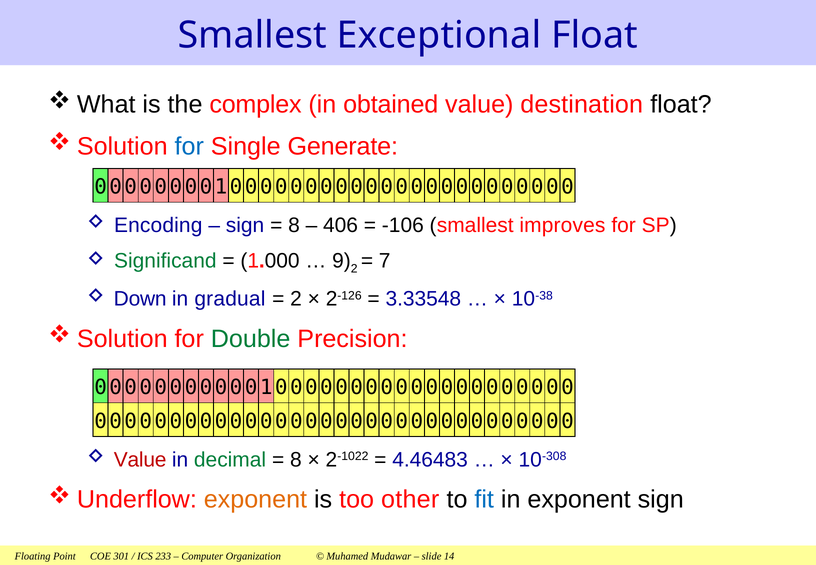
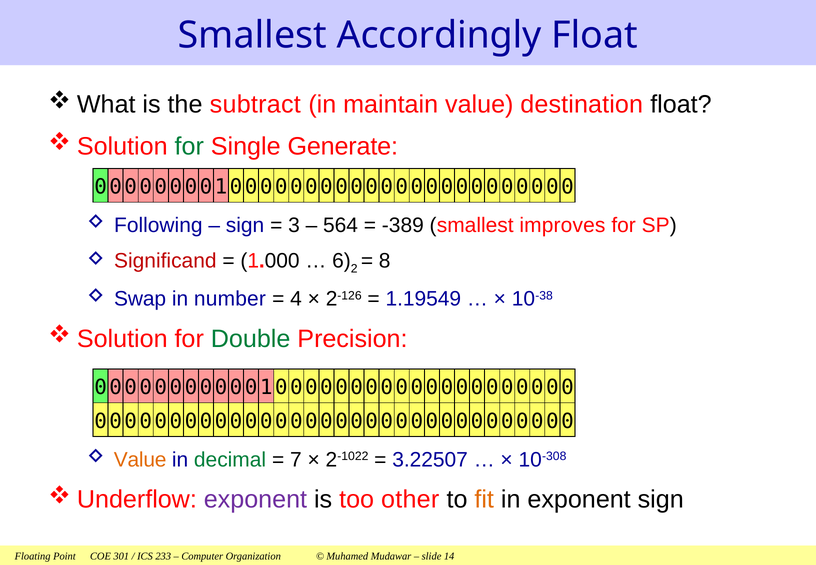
Exceptional: Exceptional -> Accordingly (439, 35)
complex: complex -> subtract (255, 104)
obtained: obtained -> maintain (391, 104)
for colour: blue -> green (189, 146)
Encoding: Encoding -> Following (158, 225)
8: 8 -> 3 (294, 225)
406: 406 -> 564 (341, 225)
-106: -106 -> -389 (403, 225)
Significand colour: green -> red (165, 261)
9: 9 -> 6 (342, 261)
7: 7 -> 8 (385, 261)
Down: Down -> Swap (140, 299)
gradual: gradual -> number (230, 299)
2: 2 -> 4 (296, 299)
3.33548: 3.33548 -> 1.19549 (423, 299)
Value colour: red -> orange (140, 460)
8: 8 -> 7 (296, 460)
4.46483: 4.46483 -> 3.22507 (430, 460)
exponent colour: orange -> purple (255, 499)
fit colour: blue -> orange (484, 499)
